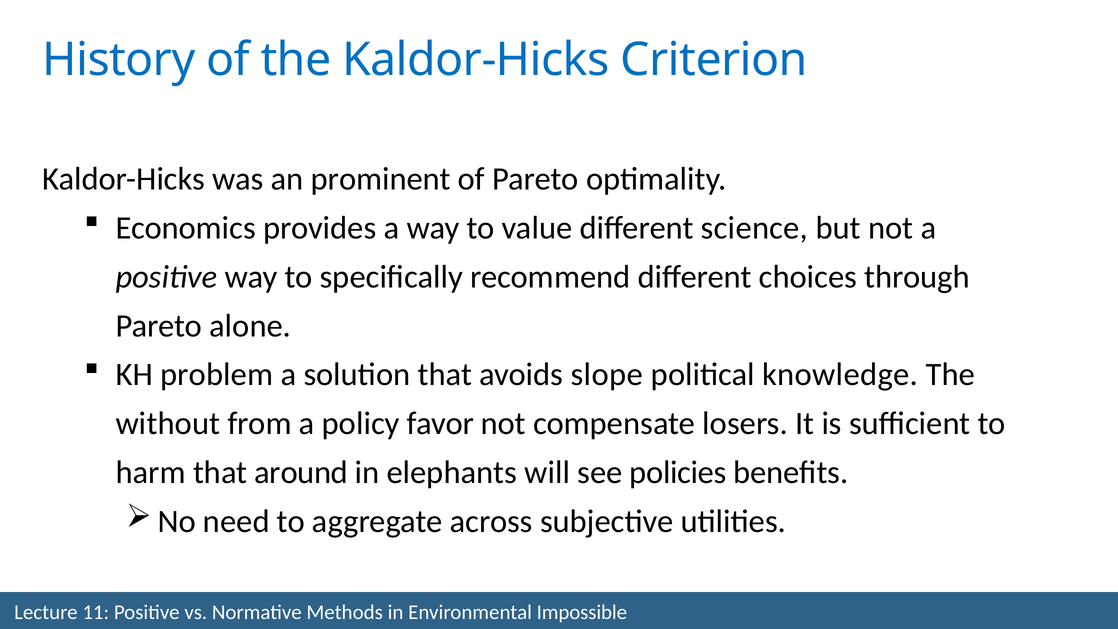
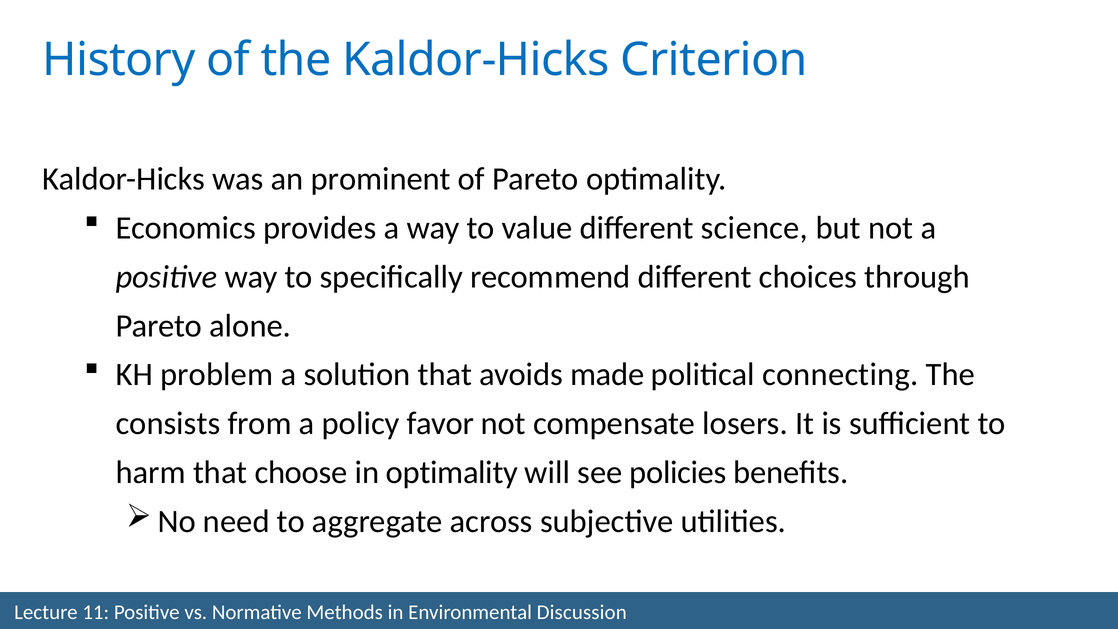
slope: slope -> made (607, 375)
knowledge: knowledge -> connecting (840, 375)
without: without -> consists (168, 424)
around: around -> choose (301, 472)
in elephants: elephants -> optimality (452, 472)
Impossible: Impossible -> Discussion (582, 612)
